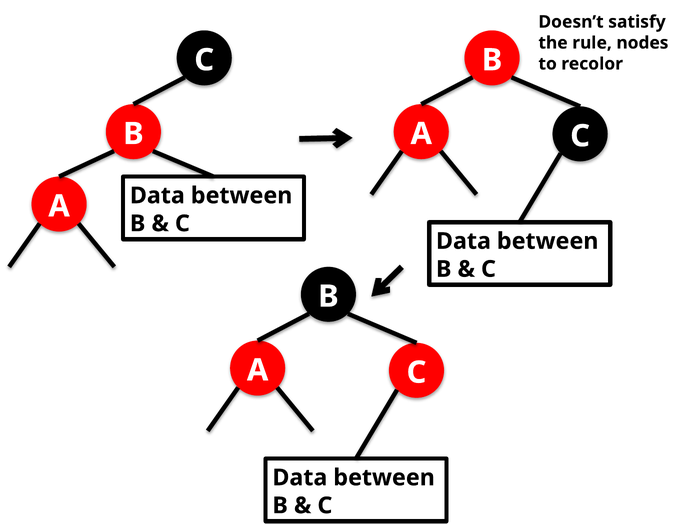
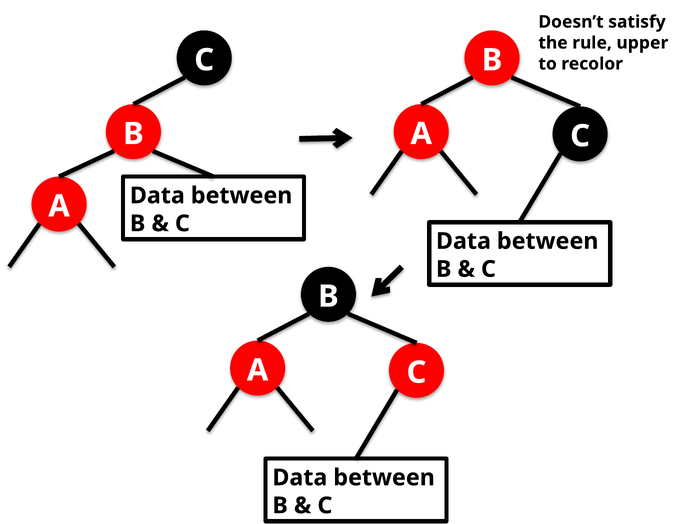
nodes: nodes -> upper (642, 43)
